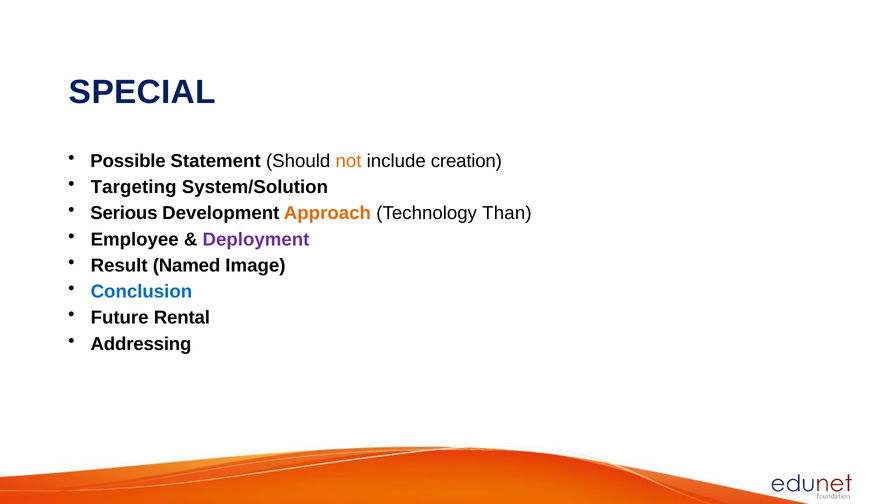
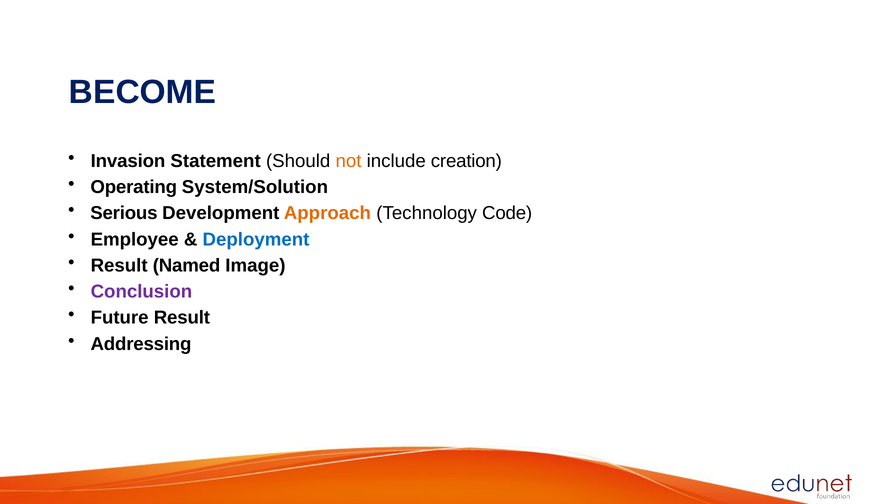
SPECIAL: SPECIAL -> BECOME (143, 92)
Possible: Possible -> Invasion (128, 161)
Targeting: Targeting -> Operating (134, 187)
Than: Than -> Code (507, 213)
Deployment colour: purple -> blue (256, 239)
Conclusion colour: blue -> purple (141, 291)
Future Rental: Rental -> Result (182, 317)
